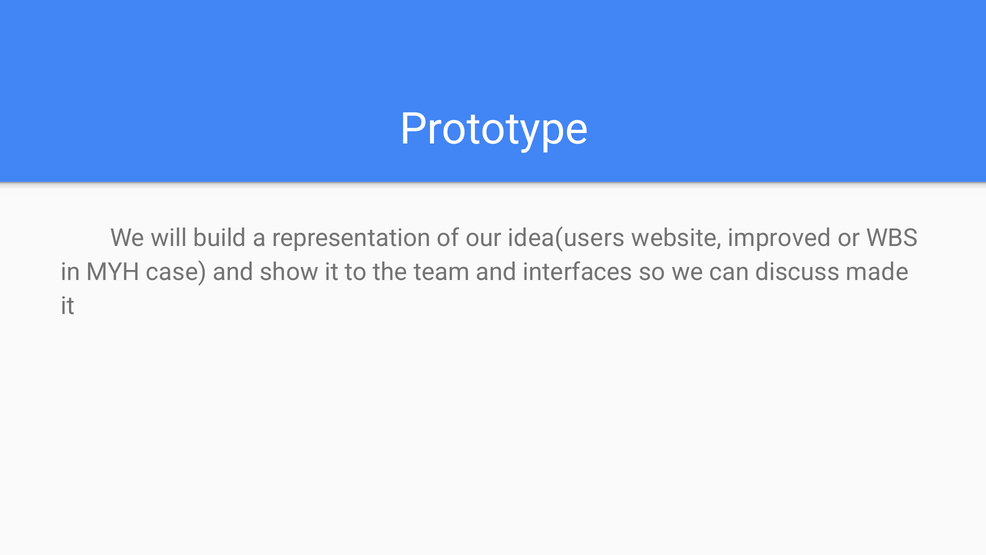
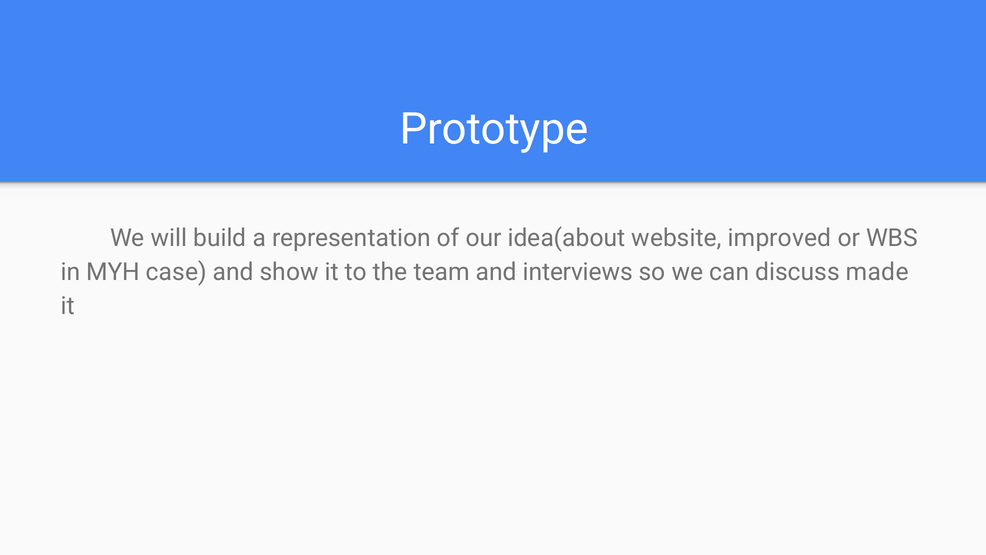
idea(users: idea(users -> idea(about (566, 238)
interfaces: interfaces -> interviews (578, 272)
